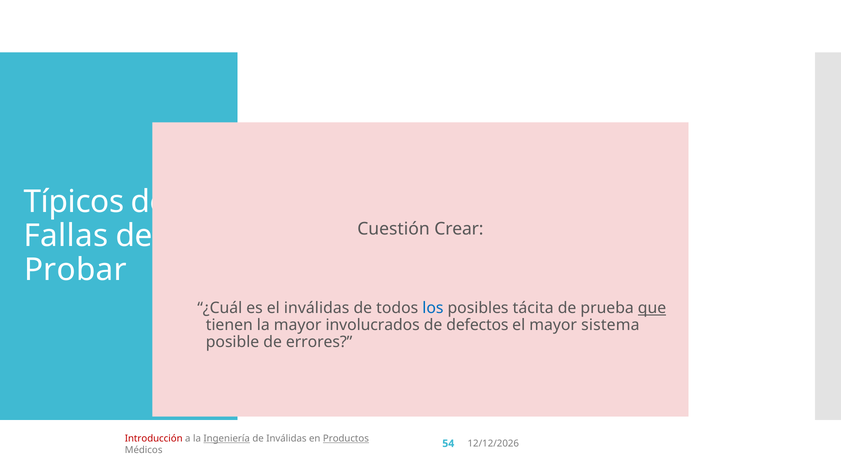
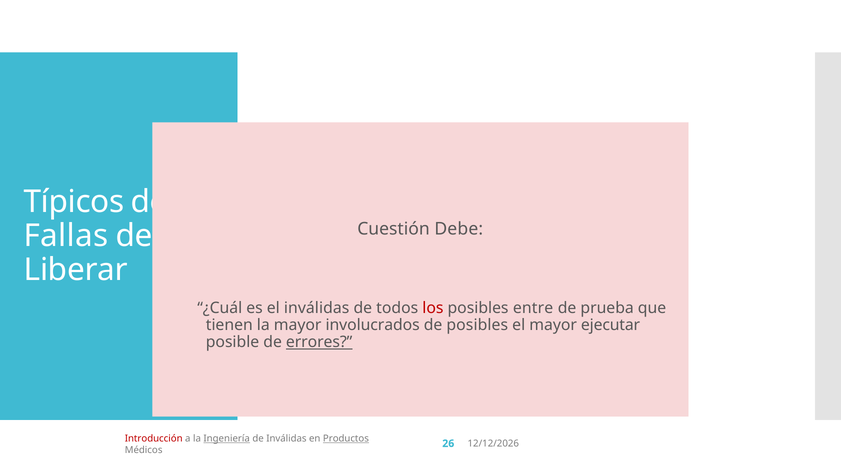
Crear: Crear -> Debe (459, 229)
Probar: Probar -> Liberar (76, 270)
los colour: blue -> red (433, 308)
tácita: tácita -> entre (533, 308)
que underline: present -> none (652, 308)
de defectos: defectos -> posibles (477, 325)
sistema: sistema -> ejecutar (611, 325)
errores underline: none -> present (319, 342)
54: 54 -> 26 (448, 444)
